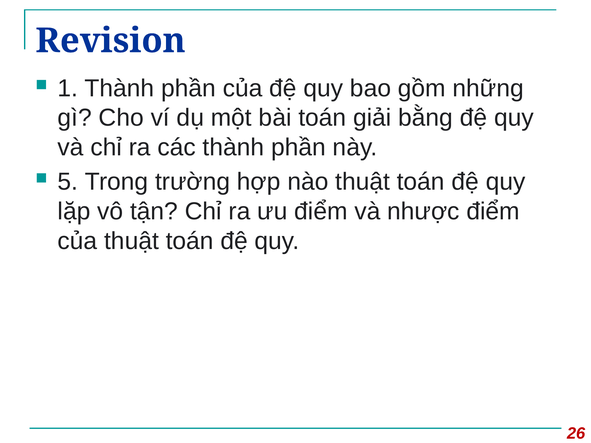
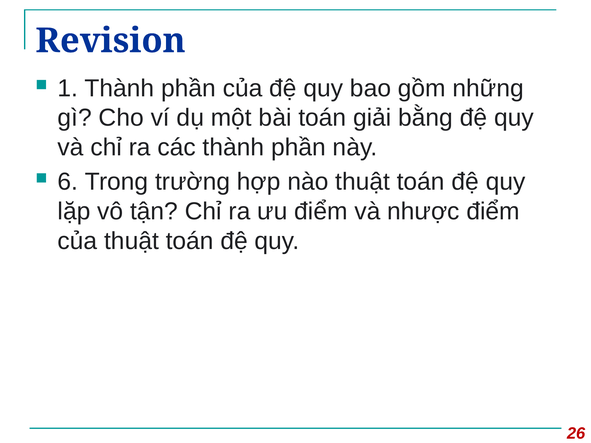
5: 5 -> 6 (68, 182)
